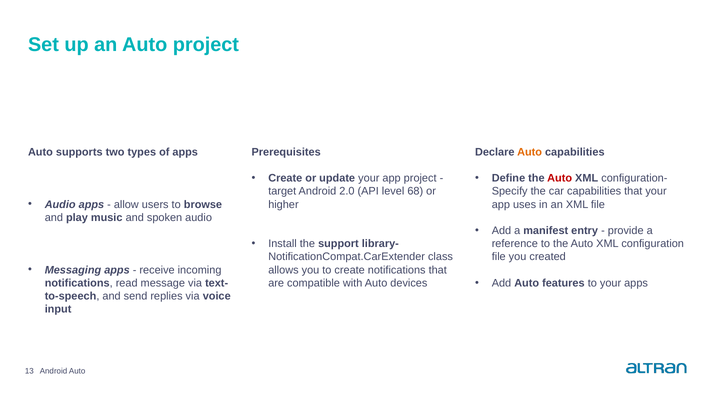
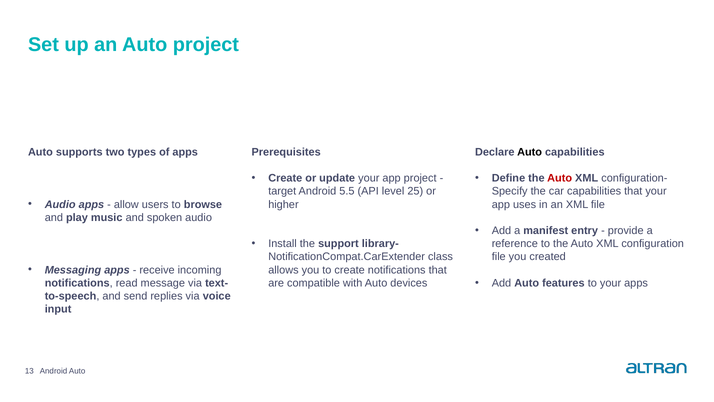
Auto colour: orange -> black (530, 152)
2.0: 2.0 -> 5.5 (347, 191)
68: 68 -> 25 (415, 191)
